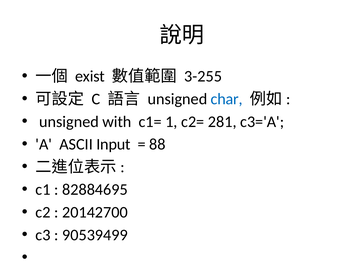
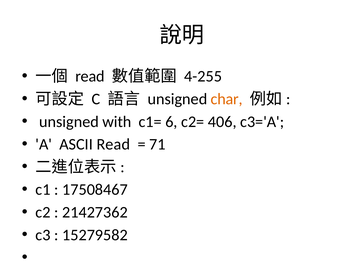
exist: exist -> read (90, 76)
3-255: 3-255 -> 4-255 (203, 76)
char colour: blue -> orange (227, 99)
1: 1 -> 6 (171, 122)
281: 281 -> 406 (222, 122)
ASCII Input: Input -> Read (113, 144)
88: 88 -> 71 (157, 144)
82884695: 82884695 -> 17508467 (95, 190)
20142700: 20142700 -> 21427362 (95, 212)
90539499: 90539499 -> 15279582 (95, 235)
